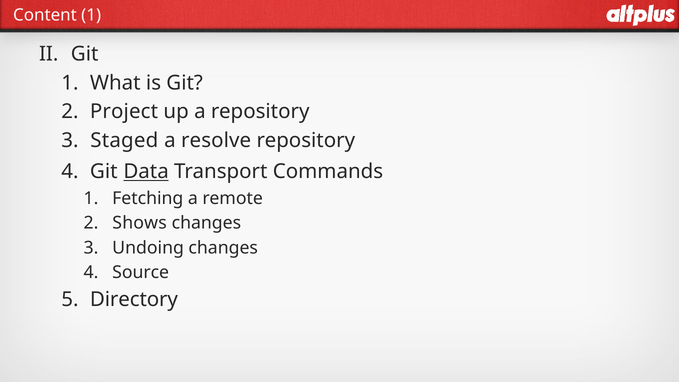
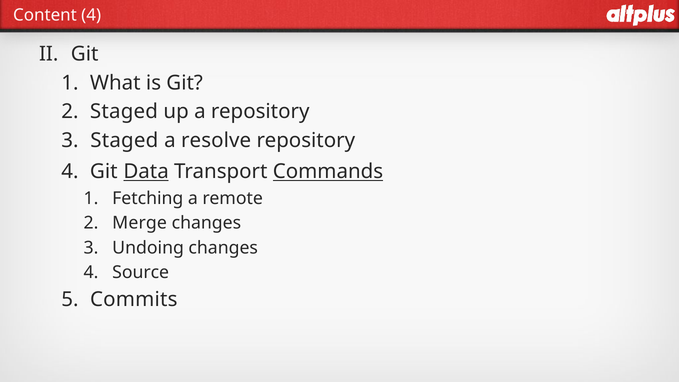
Content 1: 1 -> 4 (91, 15)
2 Project: Project -> Staged (124, 112)
Commands underline: none -> present (328, 172)
Shows: Shows -> Merge (140, 223)
Directory: Directory -> Commits (134, 300)
